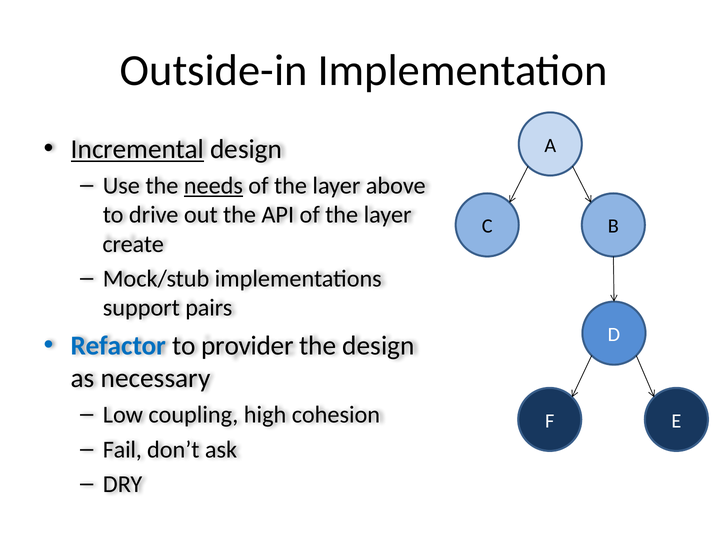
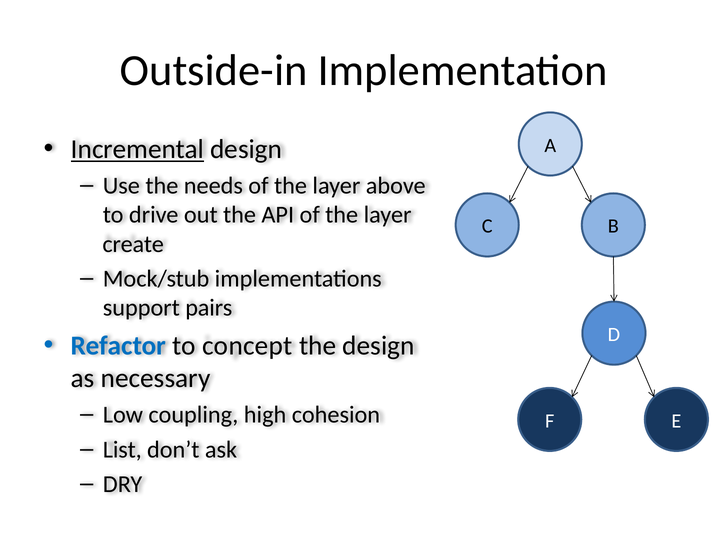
needs underline: present -> none (213, 186)
provider: provider -> concept (247, 346)
Fail: Fail -> List (122, 450)
